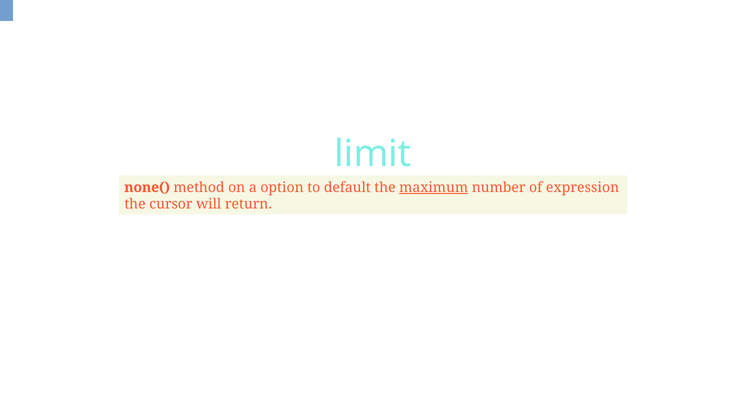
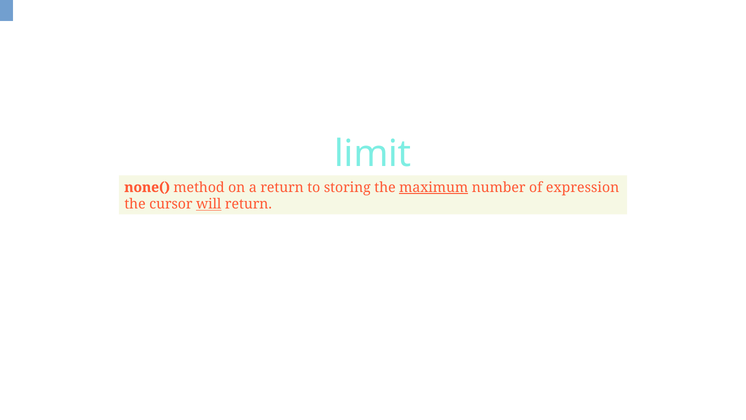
a option: option -> return (282, 187)
default: default -> storing (347, 187)
will underline: none -> present (209, 204)
